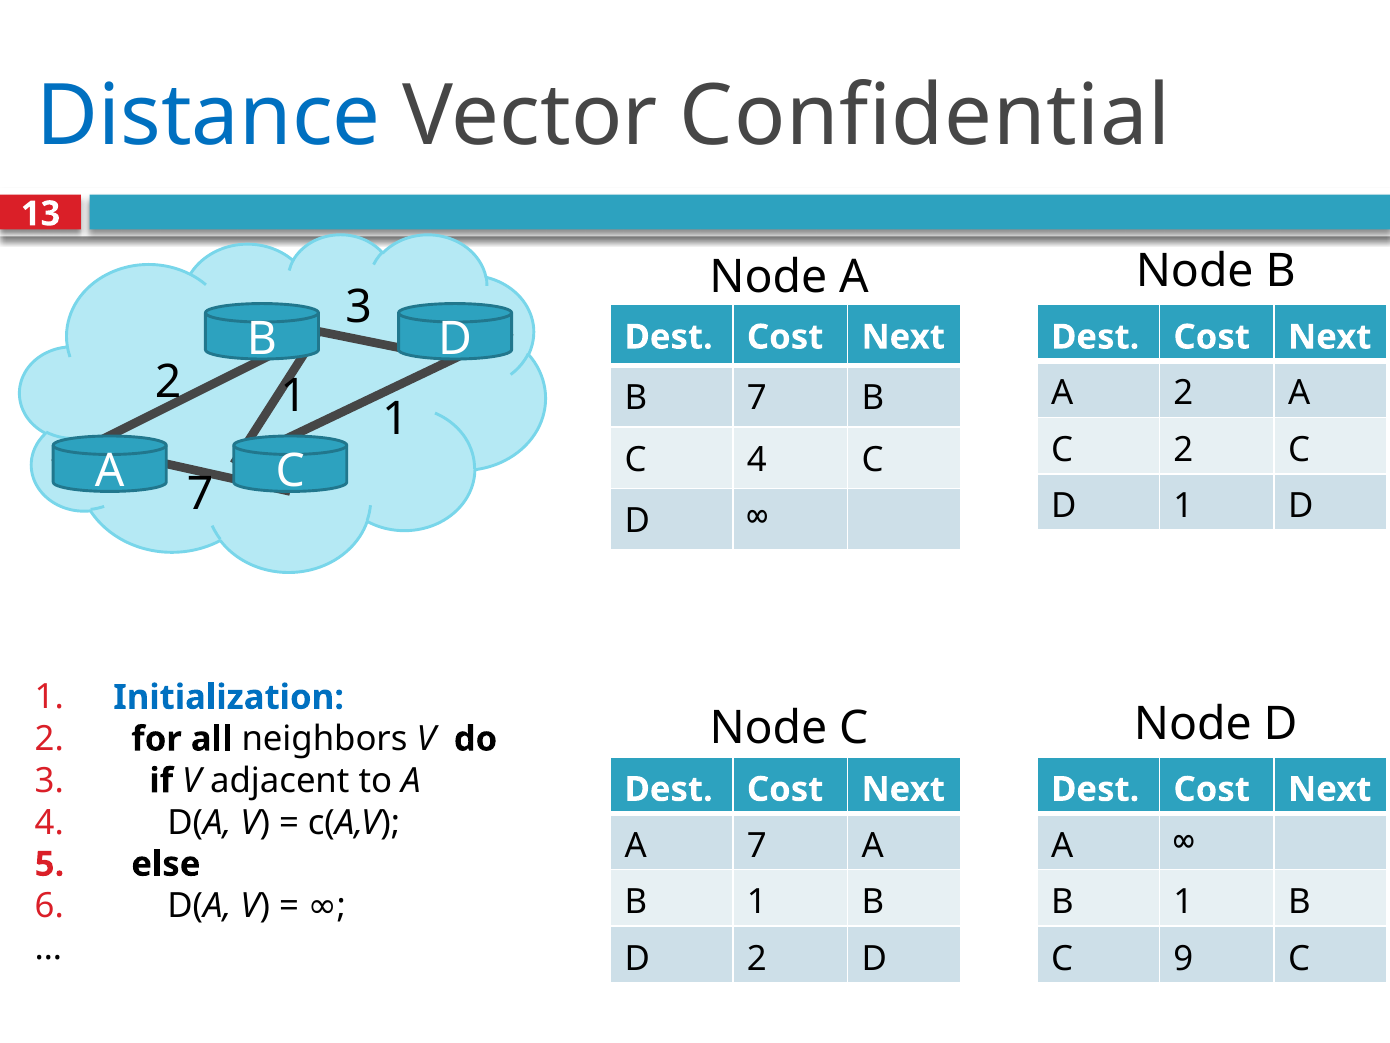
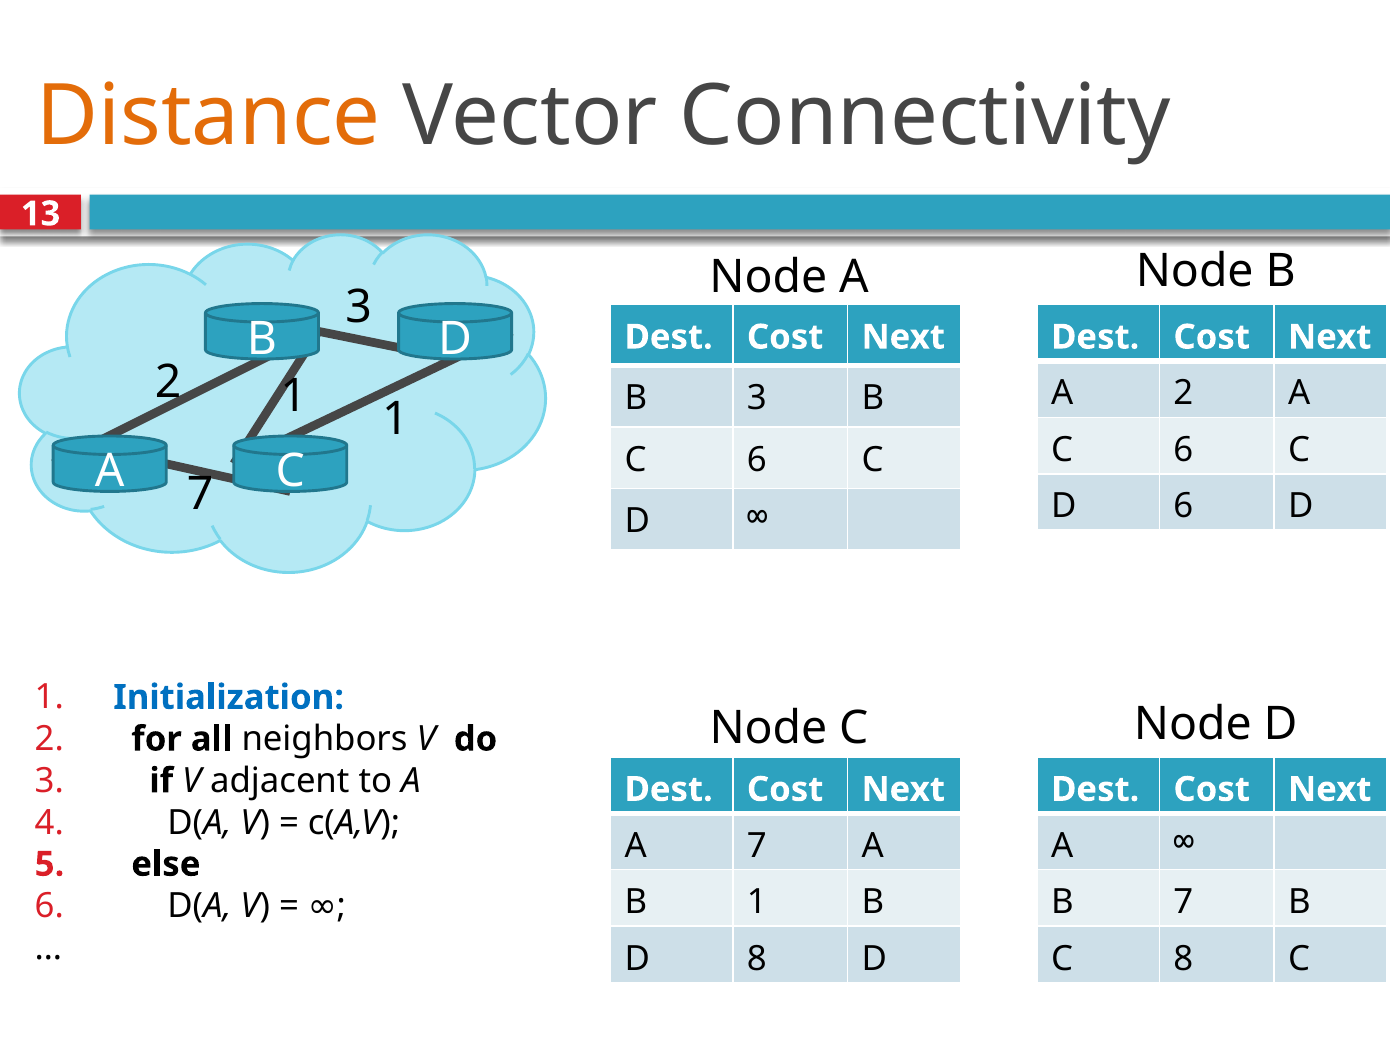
Distance colour: blue -> orange (209, 116)
Confidential: Confidential -> Connectivity (925, 116)
B 7: 7 -> 3 (757, 398)
2: 2 -> 6 (1183, 450)
4: 4 -> 6 (757, 459)
1: 1 -> 6 (1183, 506)
1: 1 -> 7 (1183, 902)
D 2: 2 -> 8 (757, 958)
C 9: 9 -> 8 (1183, 958)
